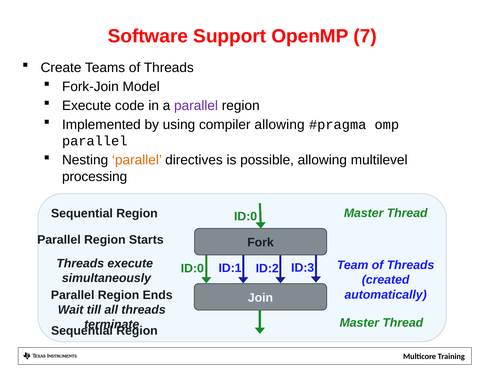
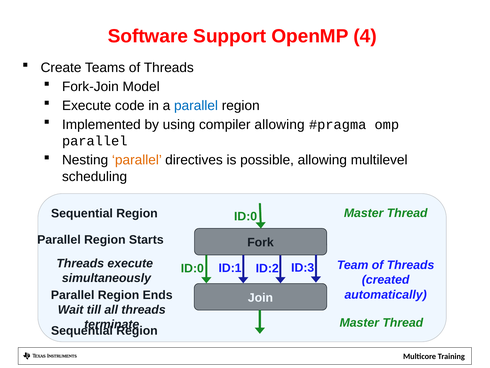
7: 7 -> 4 (365, 36)
parallel colour: purple -> blue (196, 105)
processing: processing -> scheduling (95, 176)
